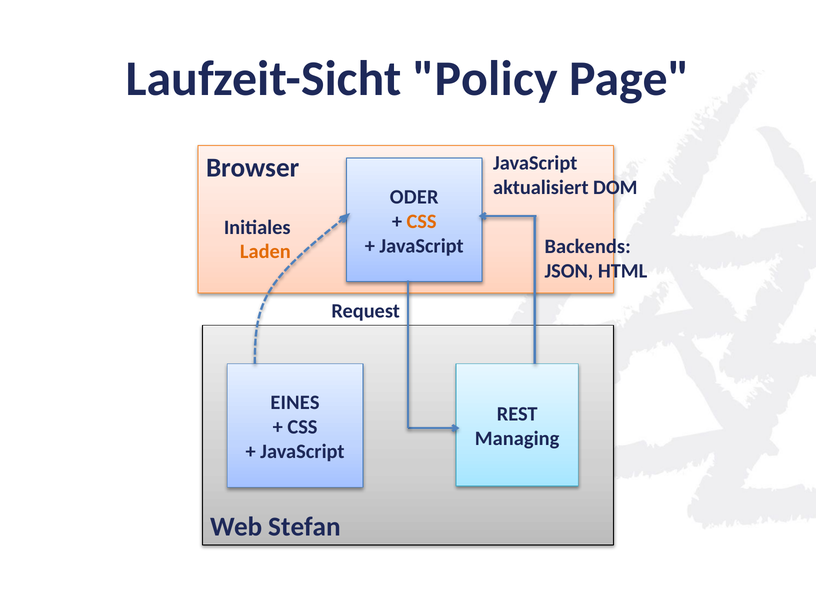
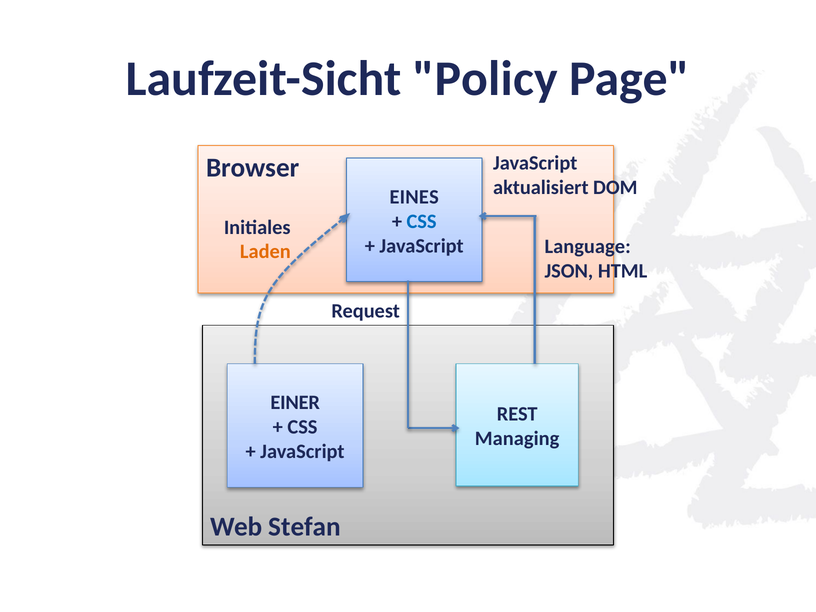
ODER: ODER -> EINES (414, 197)
CSS colour: orange -> blue (422, 221)
Backends: Backends -> Language (588, 247)
EINES: EINES -> EINER (295, 402)
